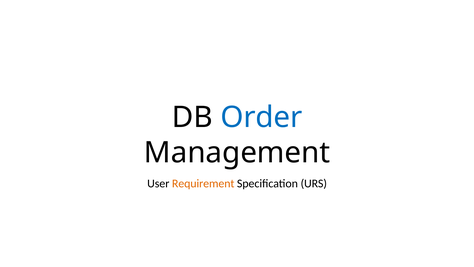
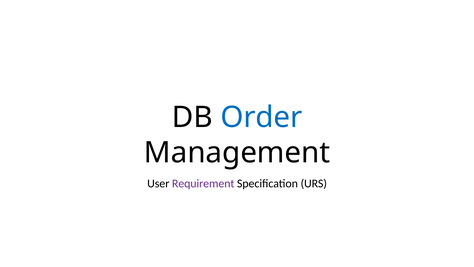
Requirement colour: orange -> purple (203, 183)
